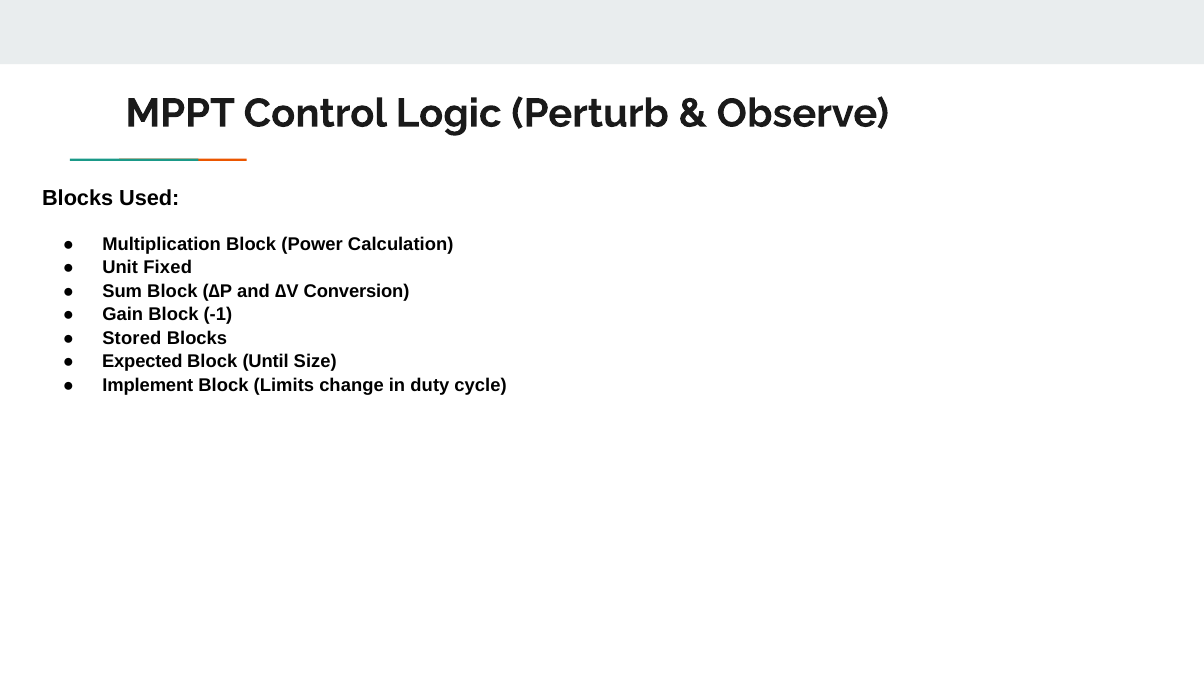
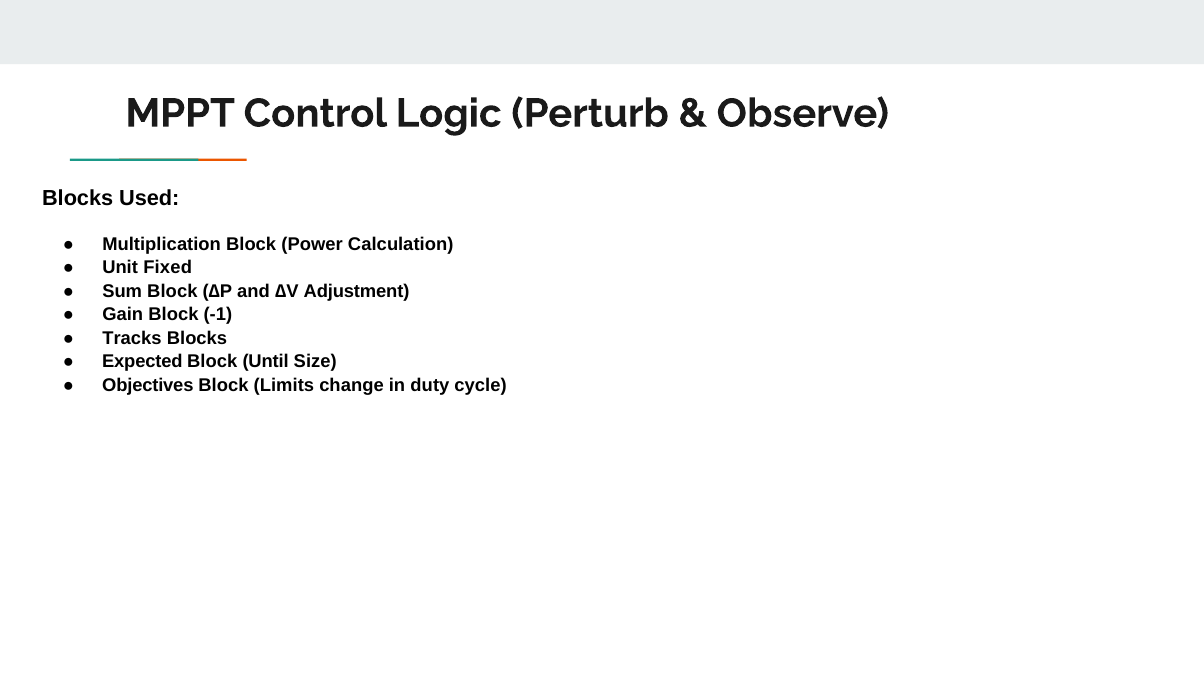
Conversion: Conversion -> Adjustment (357, 291)
Stored: Stored -> Tracks (132, 338)
Implement: Implement -> Objectives (148, 385)
